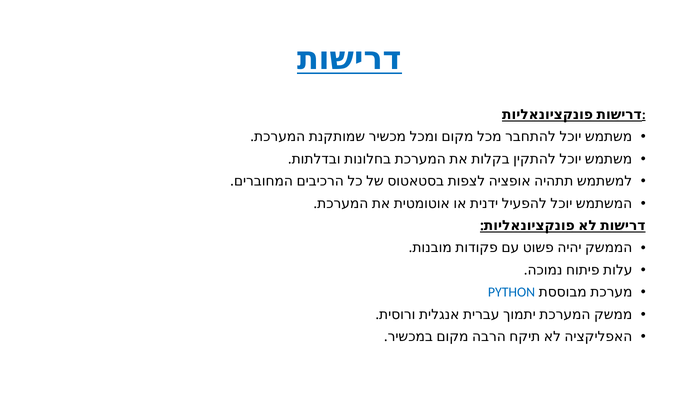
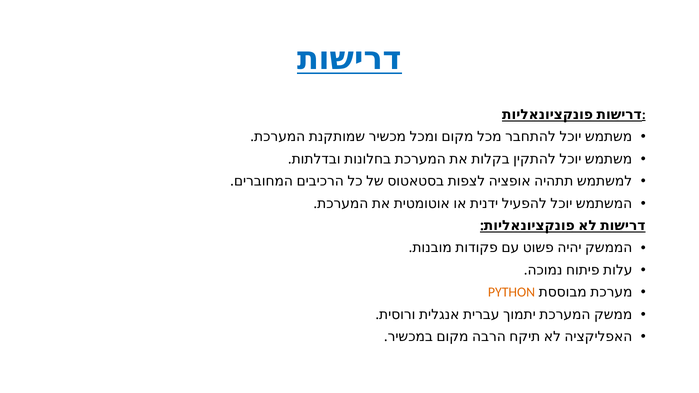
PYTHON colour: blue -> orange (512, 293)
